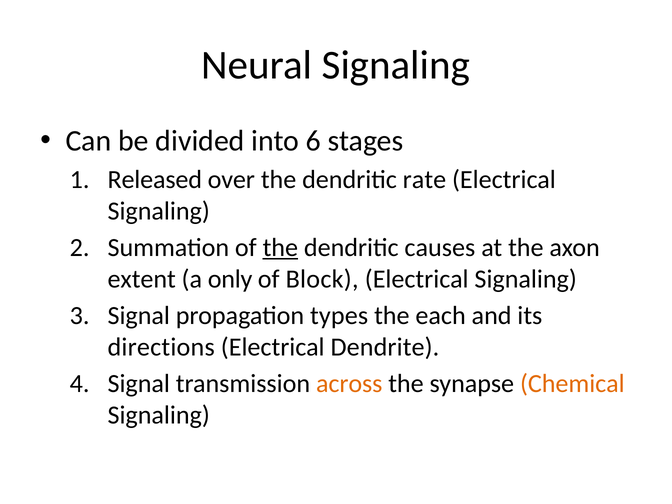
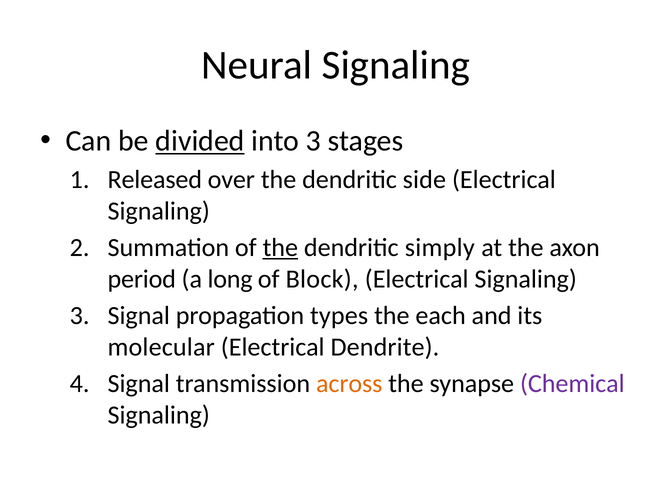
divided underline: none -> present (200, 141)
into 6: 6 -> 3 (313, 141)
rate: rate -> side (424, 180)
causes: causes -> simply (440, 248)
extent: extent -> period (142, 279)
only: only -> long (230, 279)
directions: directions -> molecular (161, 347)
Chemical colour: orange -> purple (572, 384)
